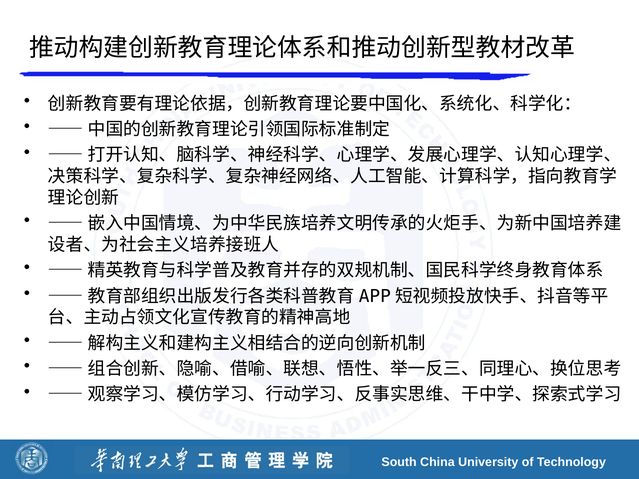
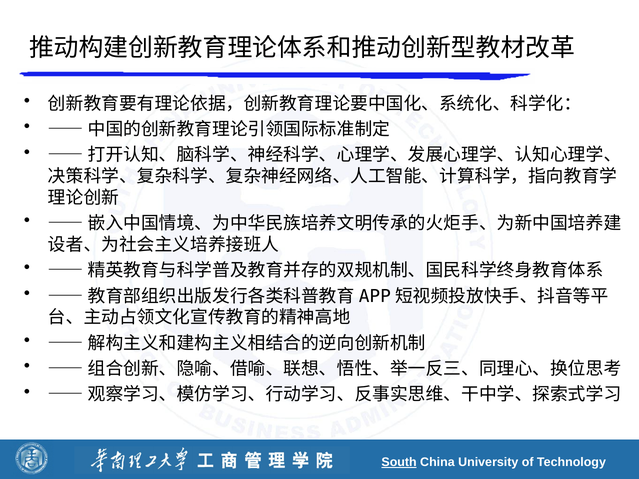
South underline: none -> present (399, 462)
